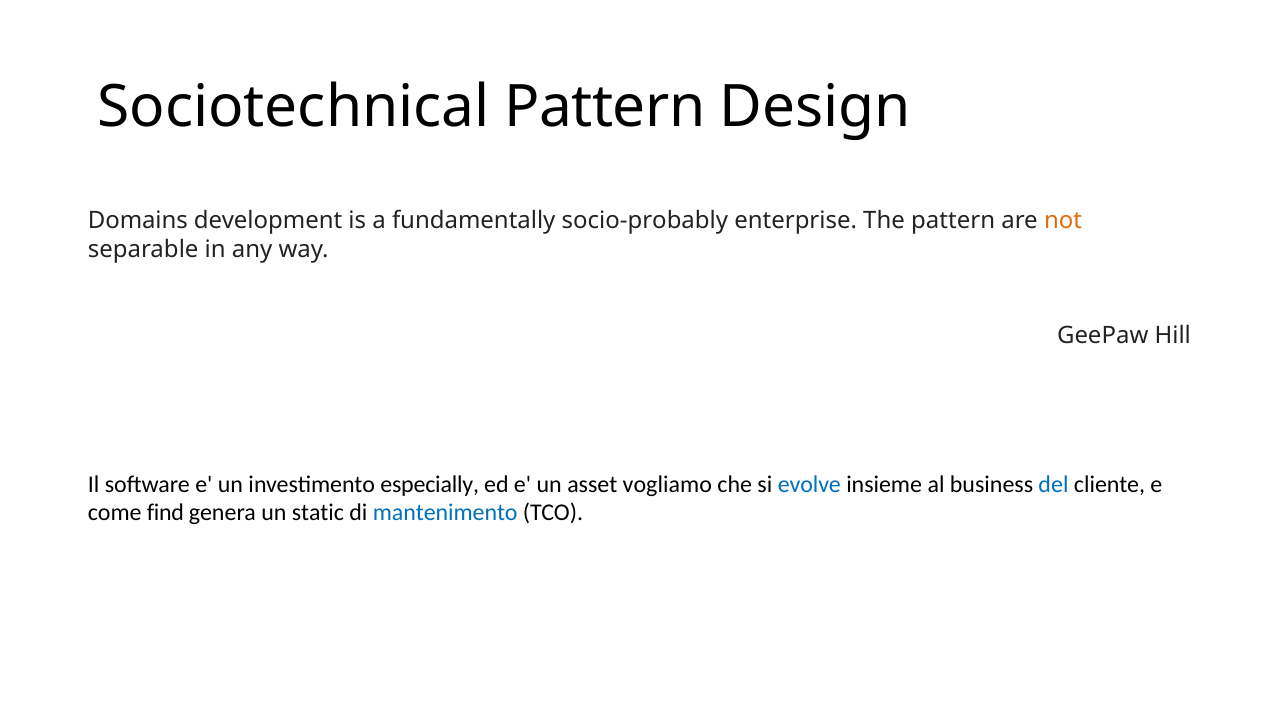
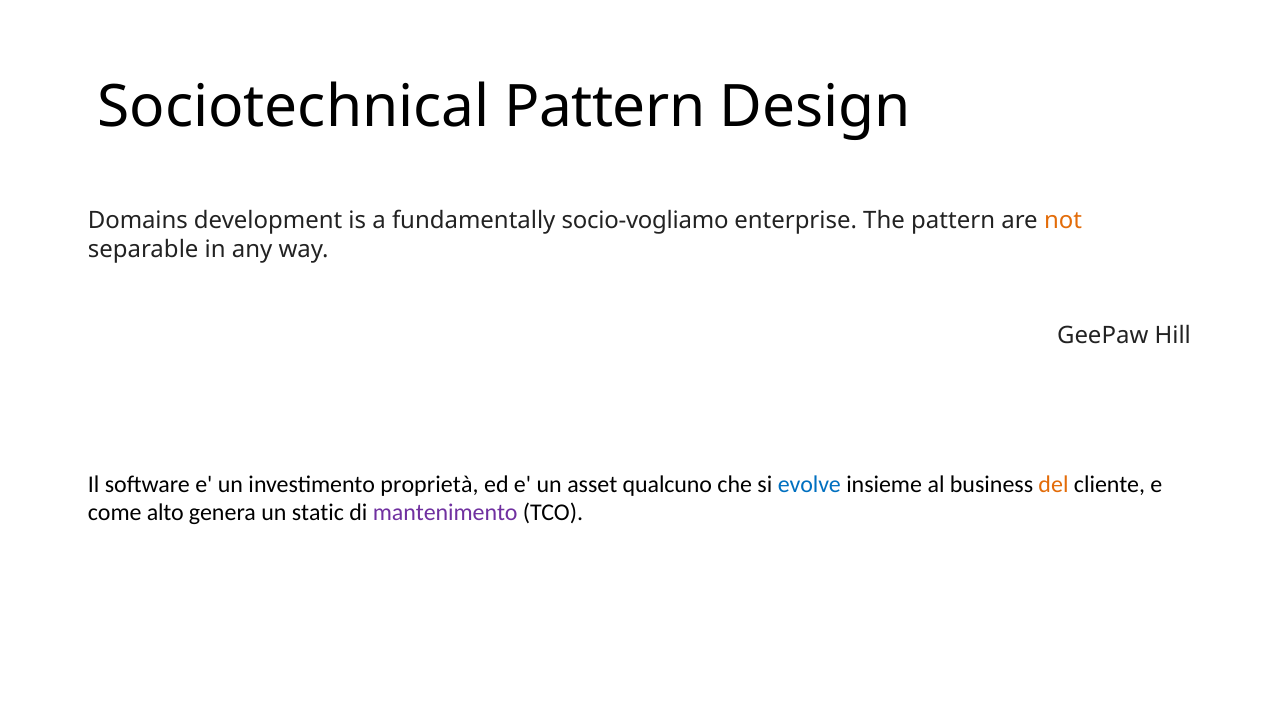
socio-probably: socio-probably -> socio-vogliamo (645, 221)
especially: especially -> proprietà (430, 484)
vogliamo: vogliamo -> qualcuno (667, 484)
del colour: blue -> orange (1053, 484)
find: find -> alto (165, 513)
mantenimento colour: blue -> purple (445, 513)
